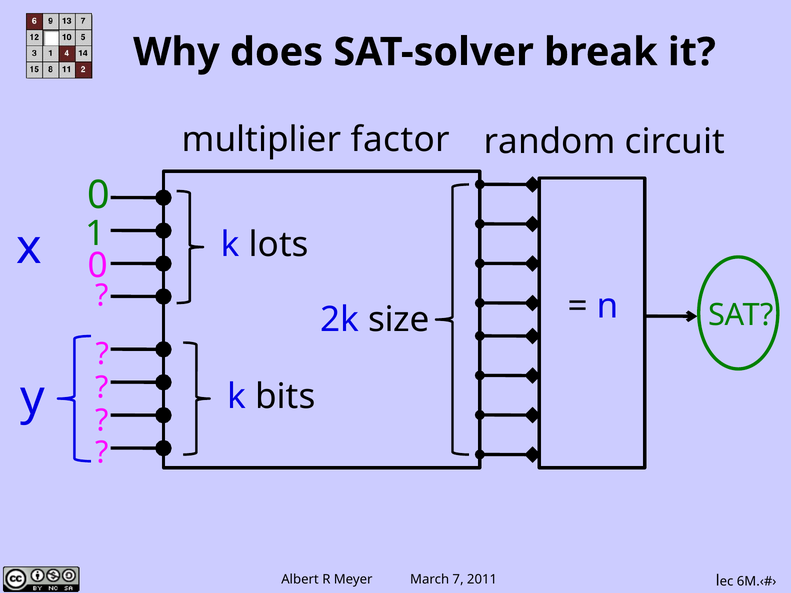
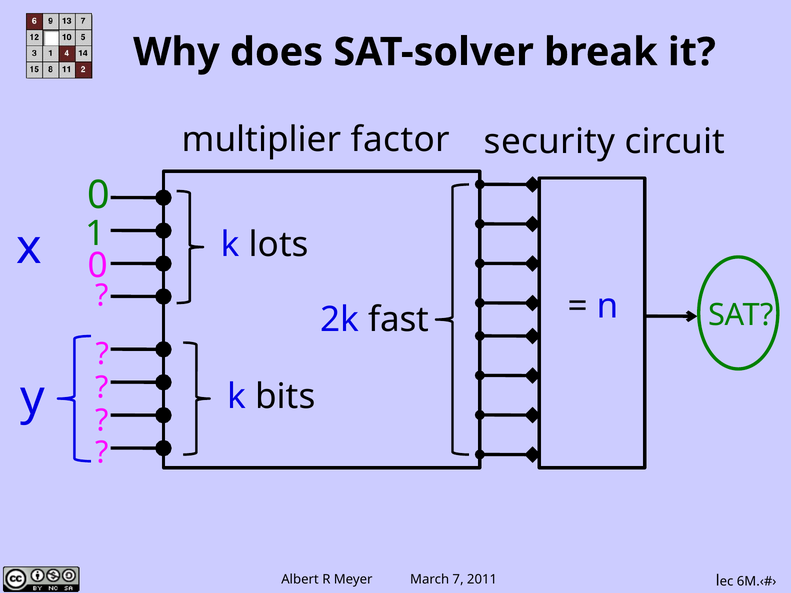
random: random -> security (550, 142)
size: size -> fast (399, 320)
